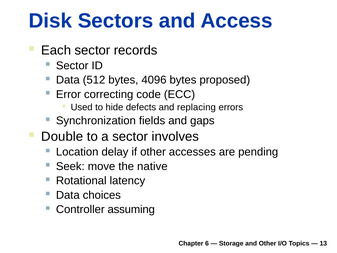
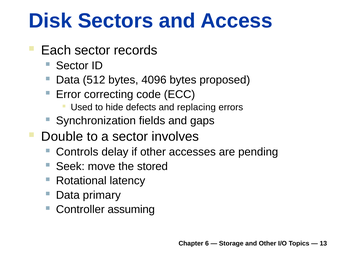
Location: Location -> Controls (77, 152)
native: native -> stored (152, 166)
choices: choices -> primary (102, 195)
